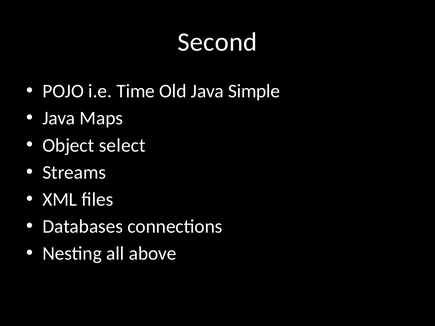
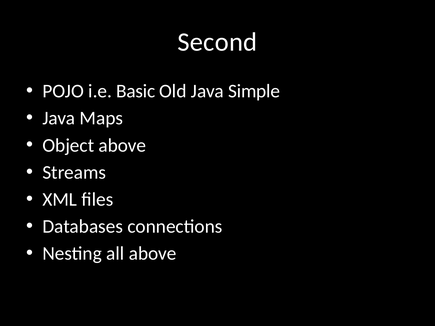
Time: Time -> Basic (136, 91)
Object select: select -> above (122, 145)
